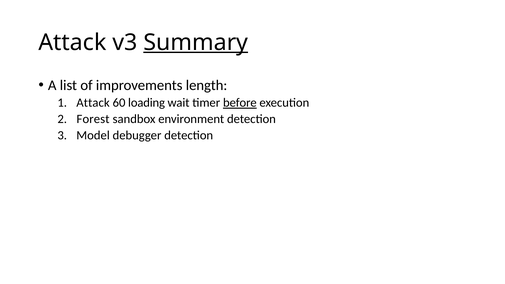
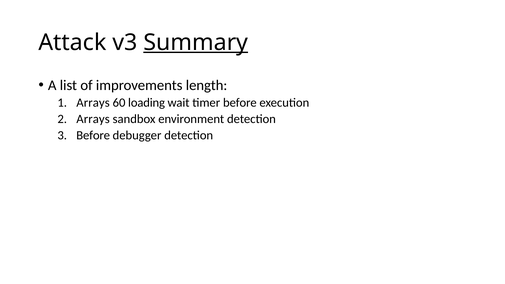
Attack: Attack -> Arrays (93, 103)
before underline: present -> none (240, 103)
Forest: Forest -> Arrays (93, 119)
Model: Model -> Before (93, 135)
